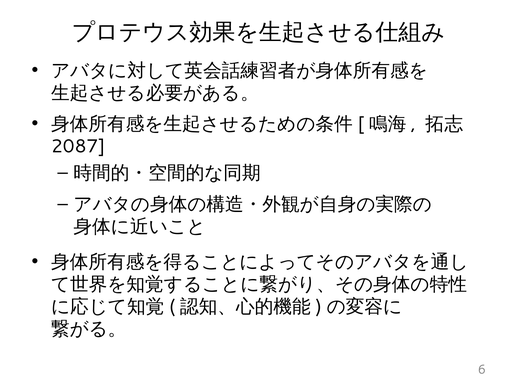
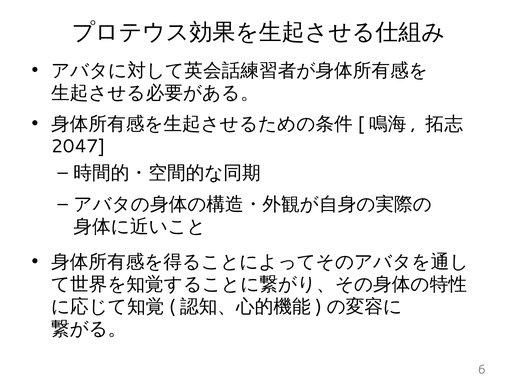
2087: 2087 -> 2047 (78, 146)
